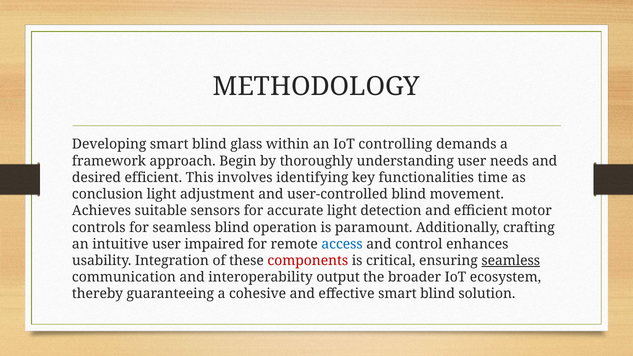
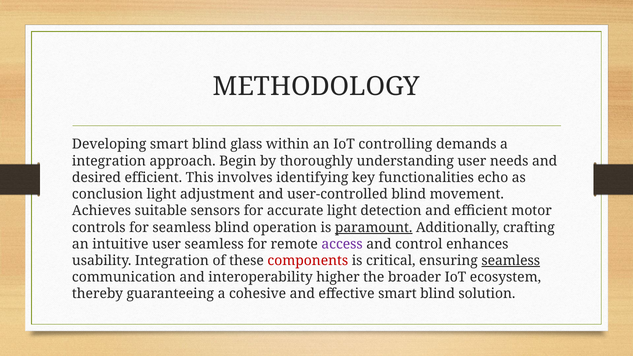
framework: framework -> integration (109, 161)
time: time -> echo (493, 178)
paramount underline: none -> present (374, 227)
user impaired: impaired -> seamless (214, 244)
access colour: blue -> purple (342, 244)
output: output -> higher (338, 277)
